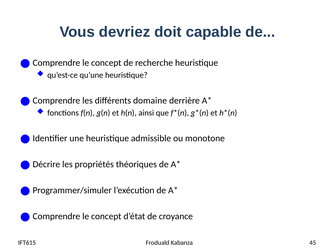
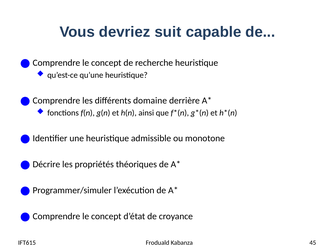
doit: doit -> suit (168, 32)
